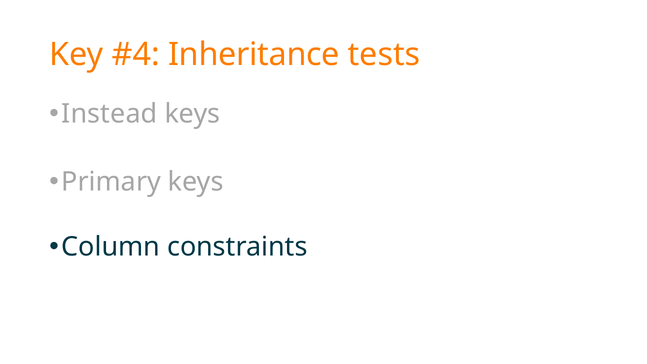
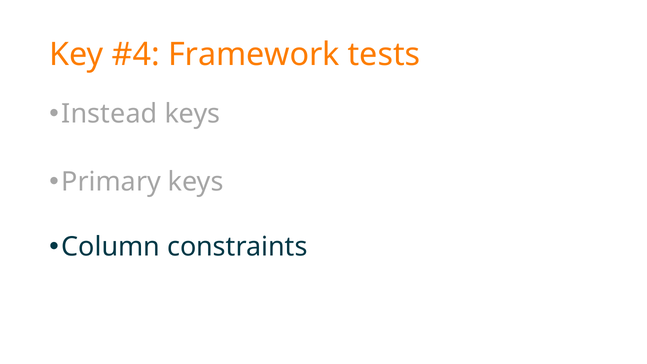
Inheritance: Inheritance -> Framework (254, 54)
